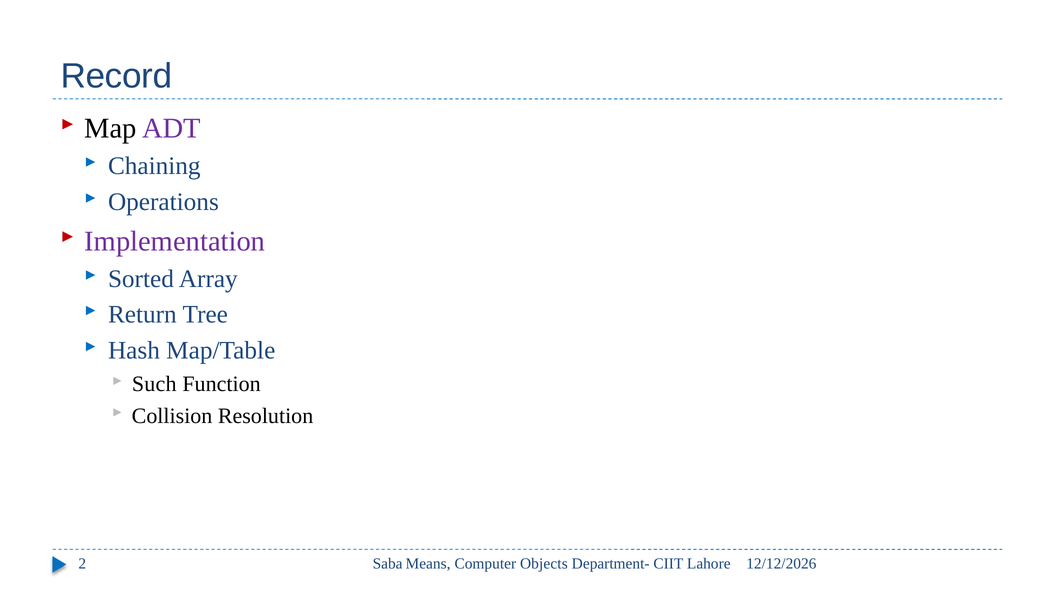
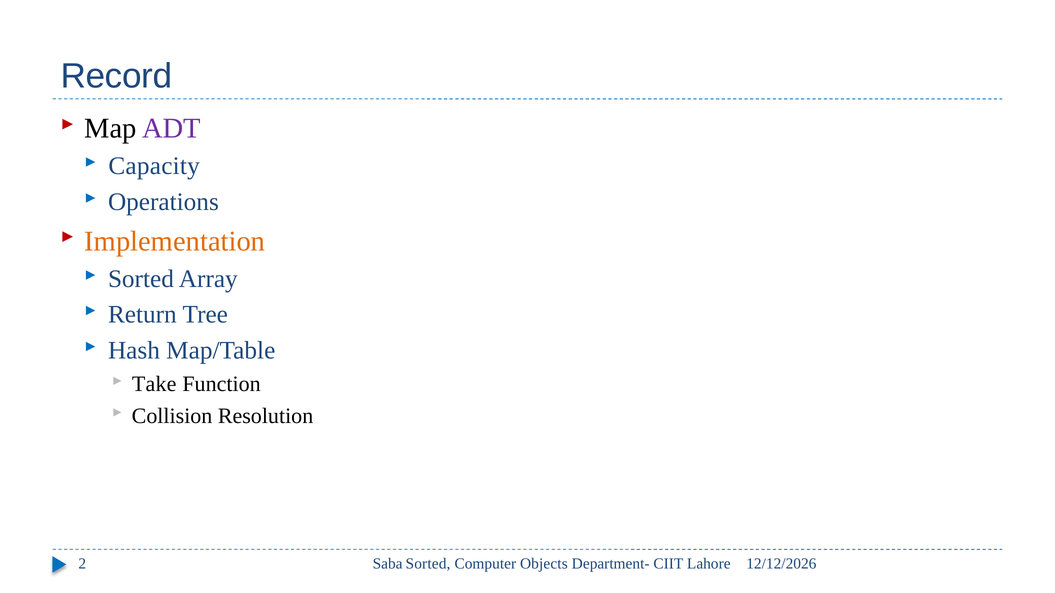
Chaining: Chaining -> Capacity (154, 166)
Implementation colour: purple -> orange (175, 241)
Such: Such -> Take (154, 384)
Saba Means: Means -> Sorted (428, 564)
